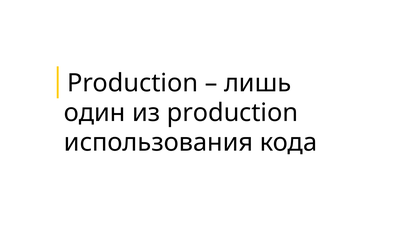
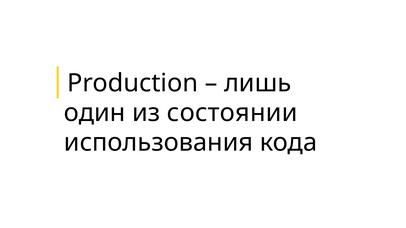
из production: production -> состоянии (232, 113)
